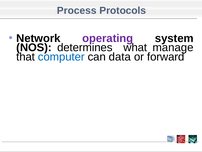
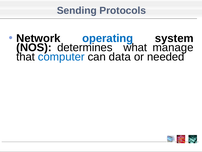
Process: Process -> Sending (77, 11)
operating colour: purple -> blue (108, 38)
forward: forward -> needed (166, 57)
